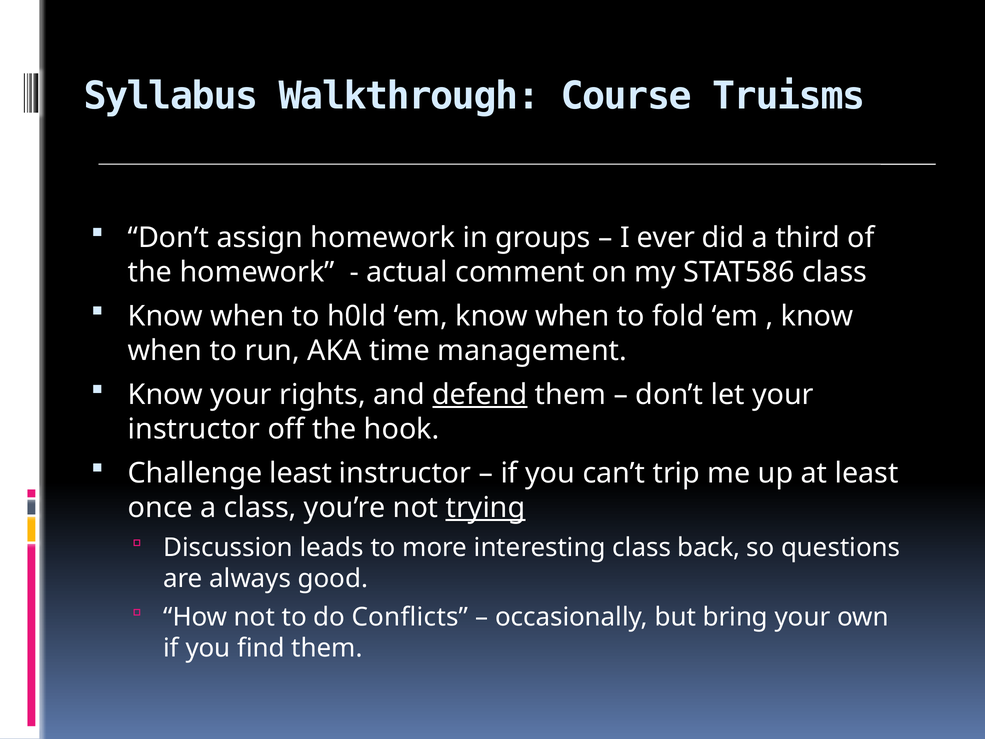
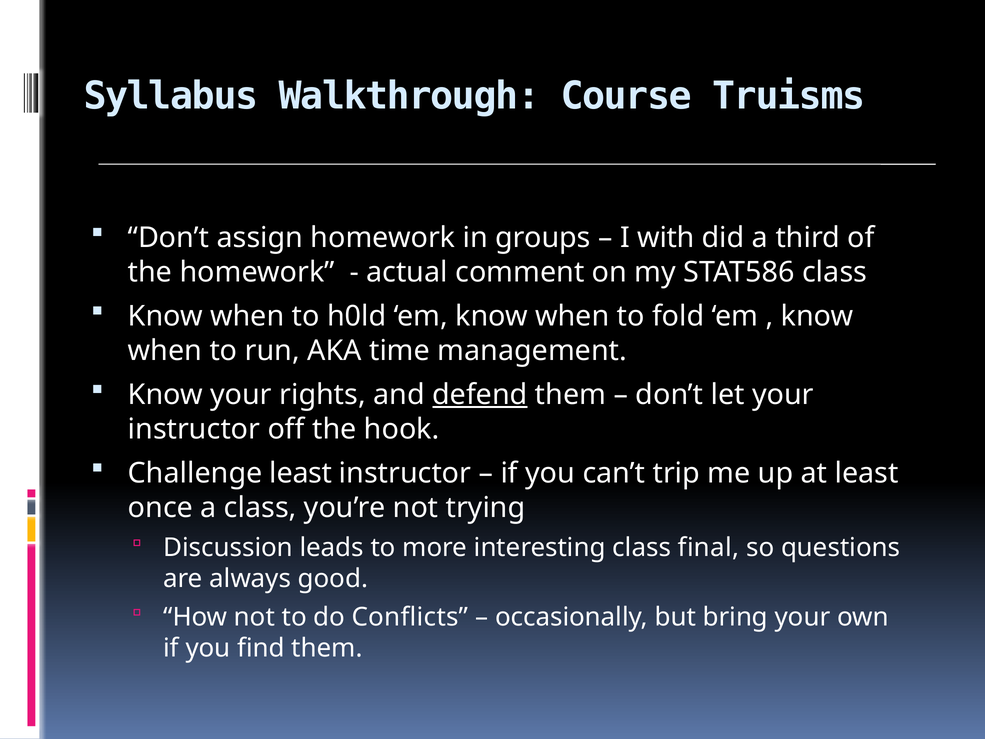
ever: ever -> with (666, 238)
trying underline: present -> none (486, 508)
back: back -> final (708, 547)
